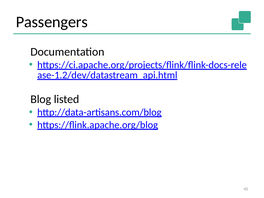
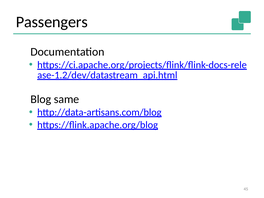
listed: listed -> same (67, 99)
